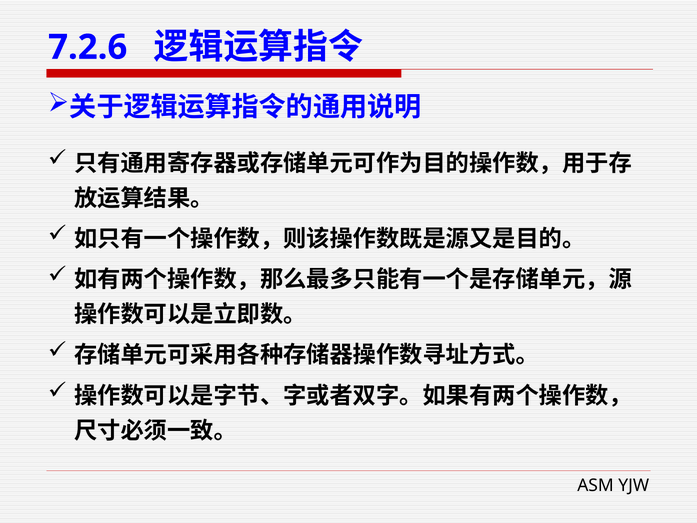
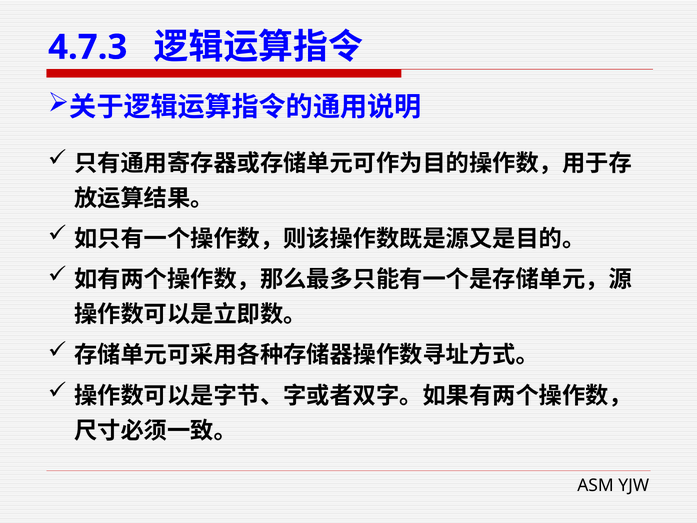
7.2.6: 7.2.6 -> 4.7.3 (88, 47)
